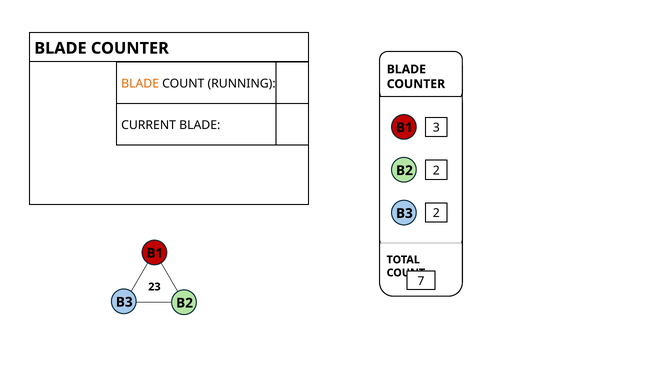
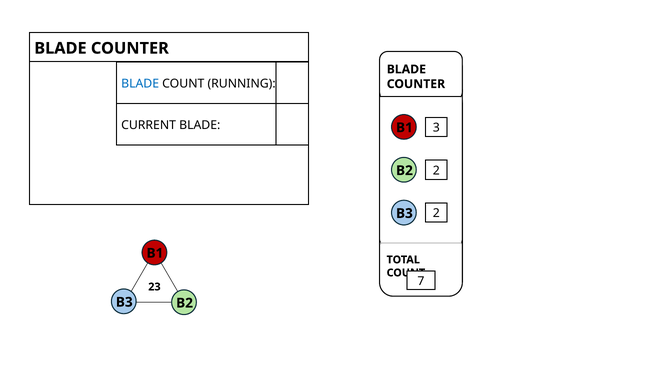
BLADE colour: orange -> blue (140, 84)
